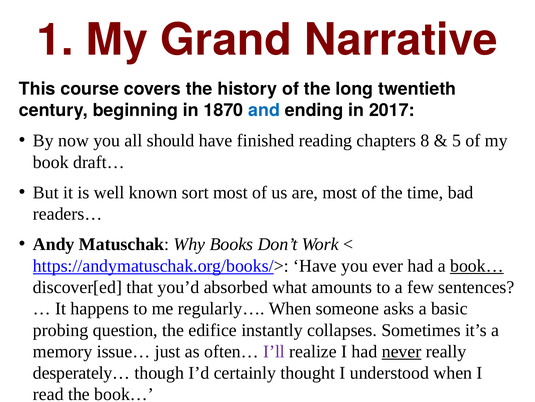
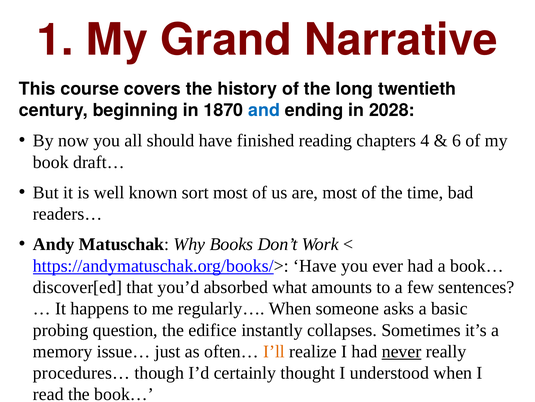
2017: 2017 -> 2028 (392, 110)
8: 8 -> 4 (425, 140)
5: 5 -> 6 (457, 140)
book… underline: present -> none (477, 265)
I’ll colour: purple -> orange (274, 351)
desperately…: desperately… -> procedures… (81, 372)
